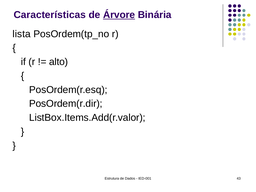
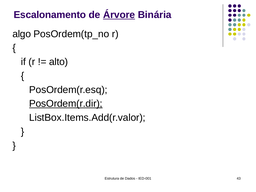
Características: Características -> Escalonamento (50, 15)
lista: lista -> algo (22, 34)
PosOrdem(r.dir underline: none -> present (66, 104)
